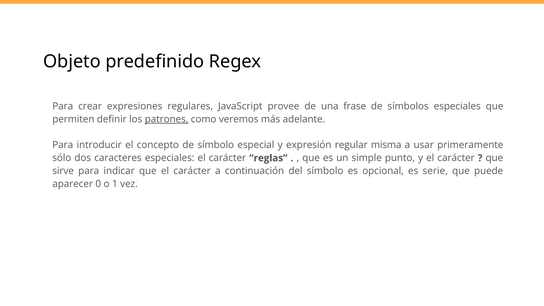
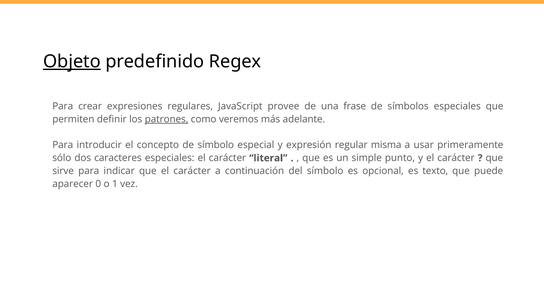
Objeto underline: none -> present (72, 62)
reglas: reglas -> literal (268, 158)
serie: serie -> texto (435, 171)
